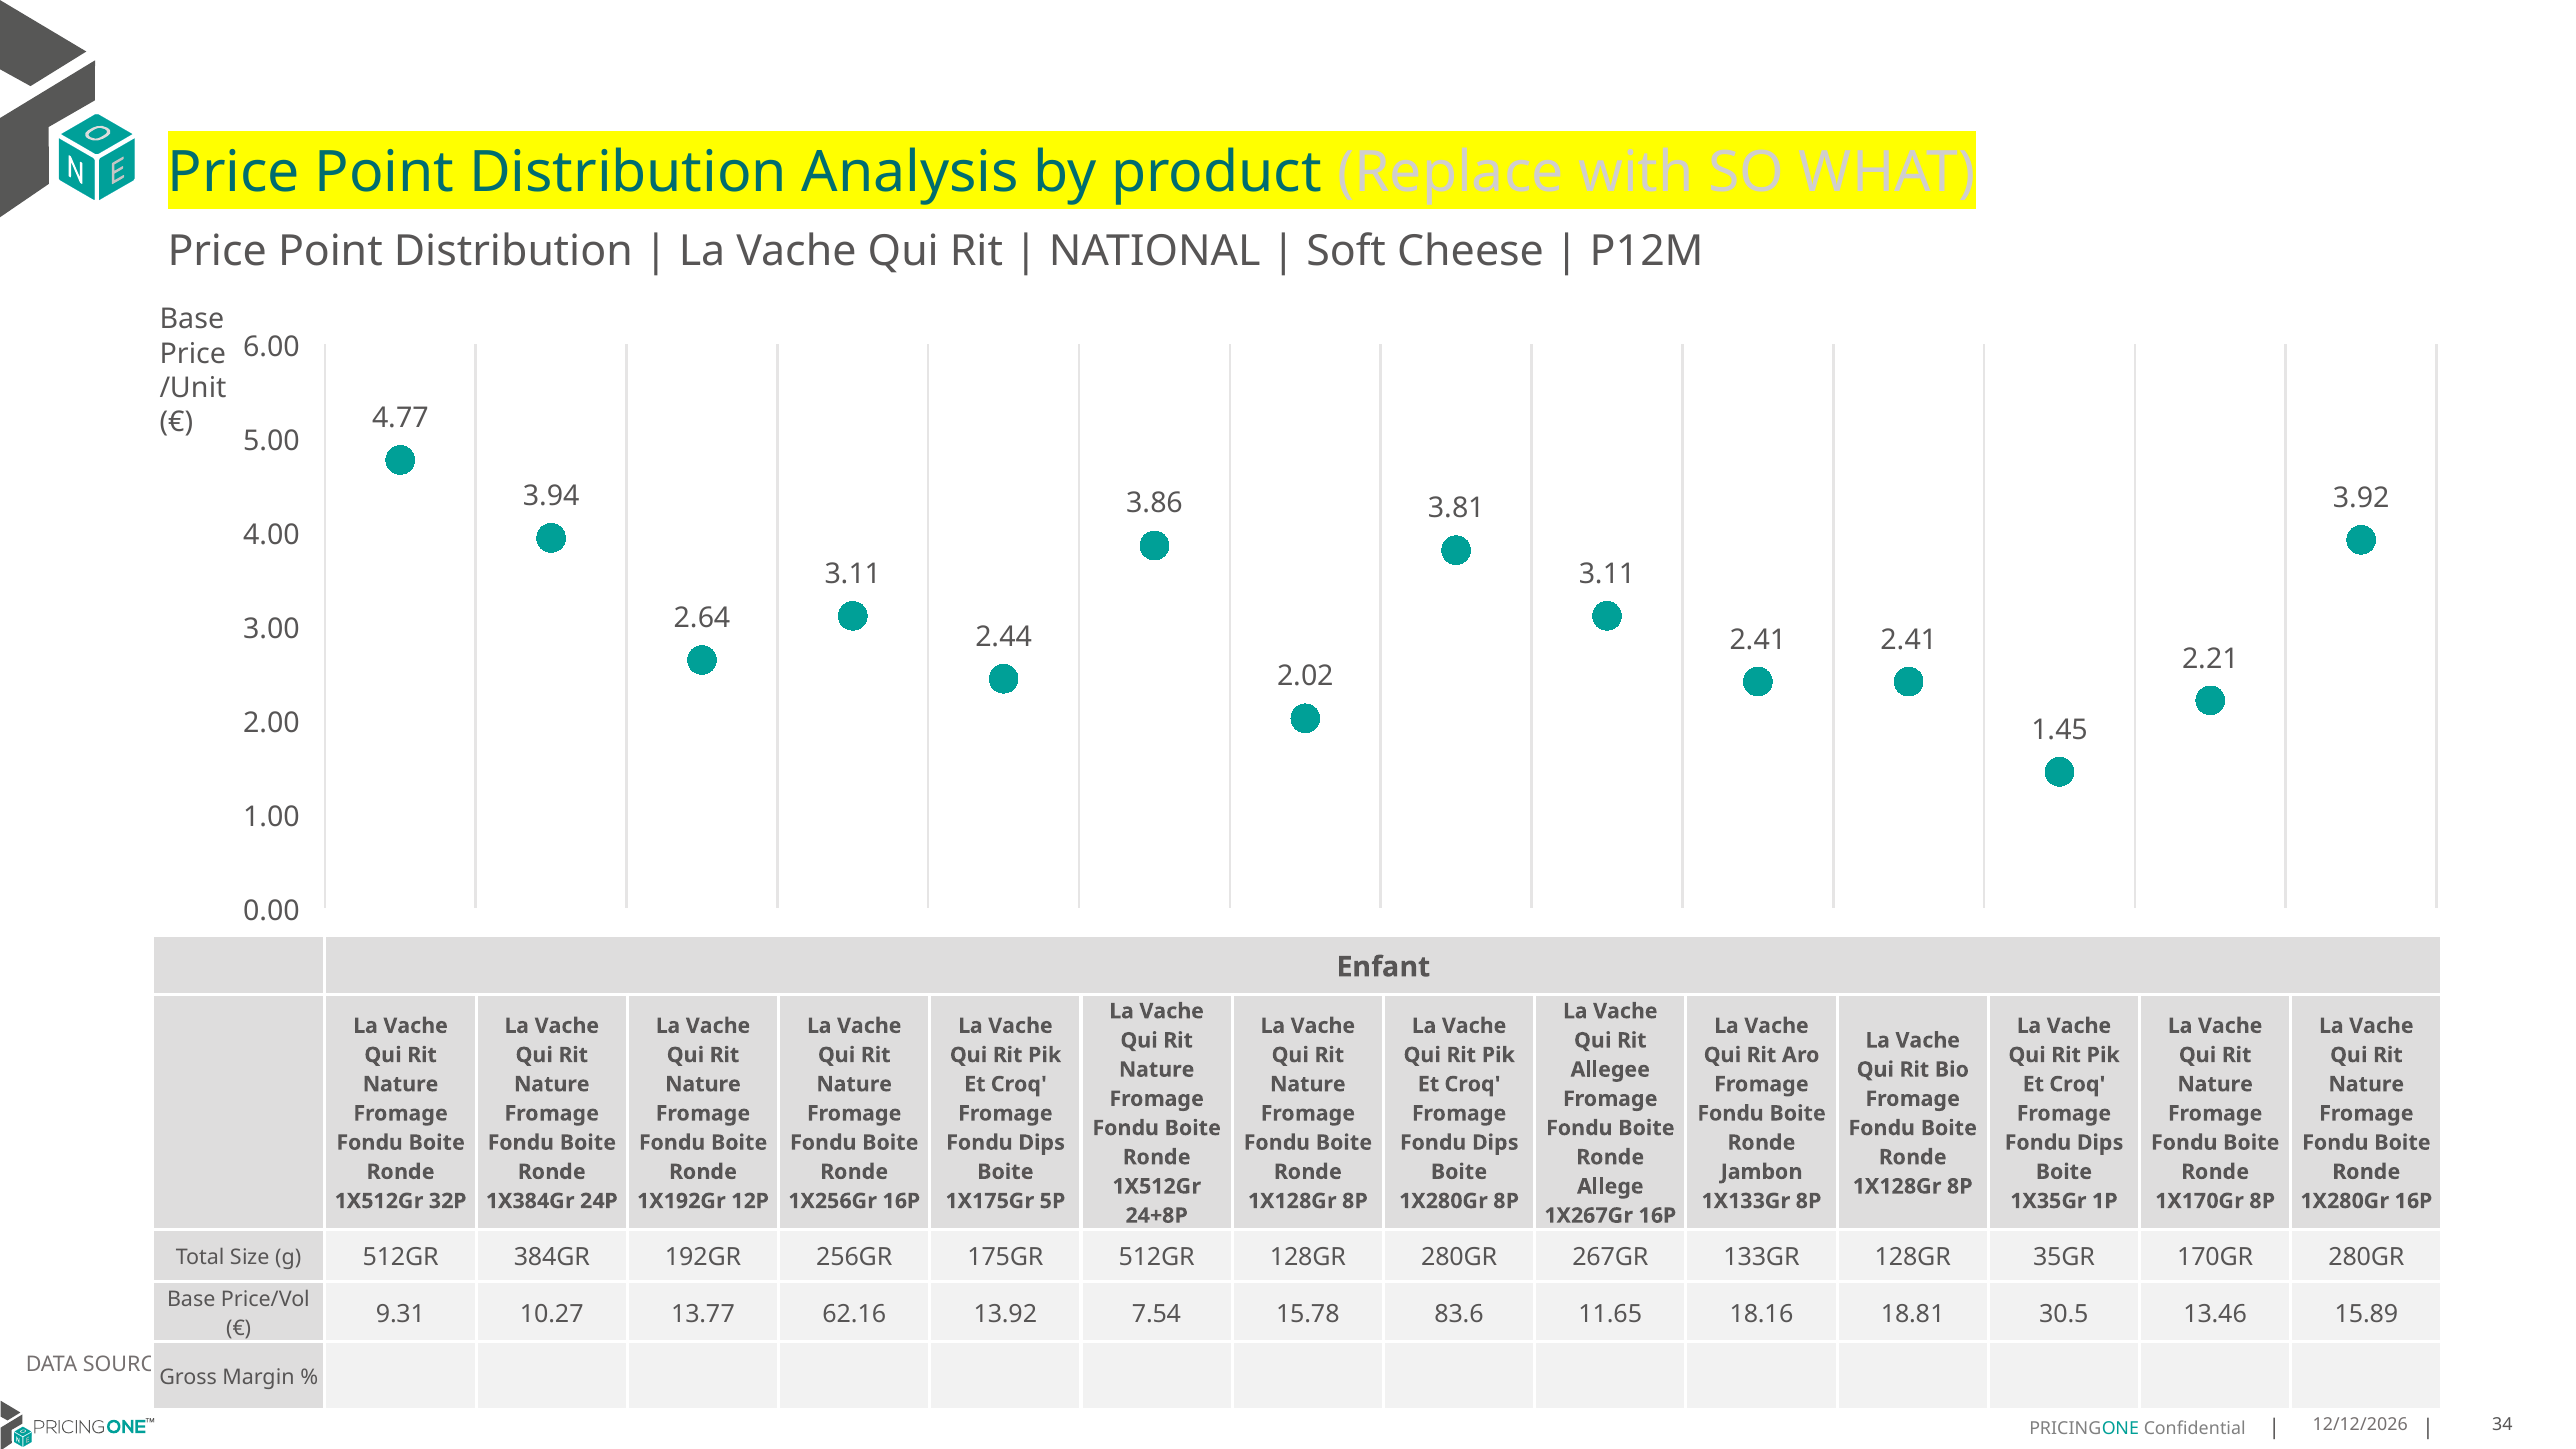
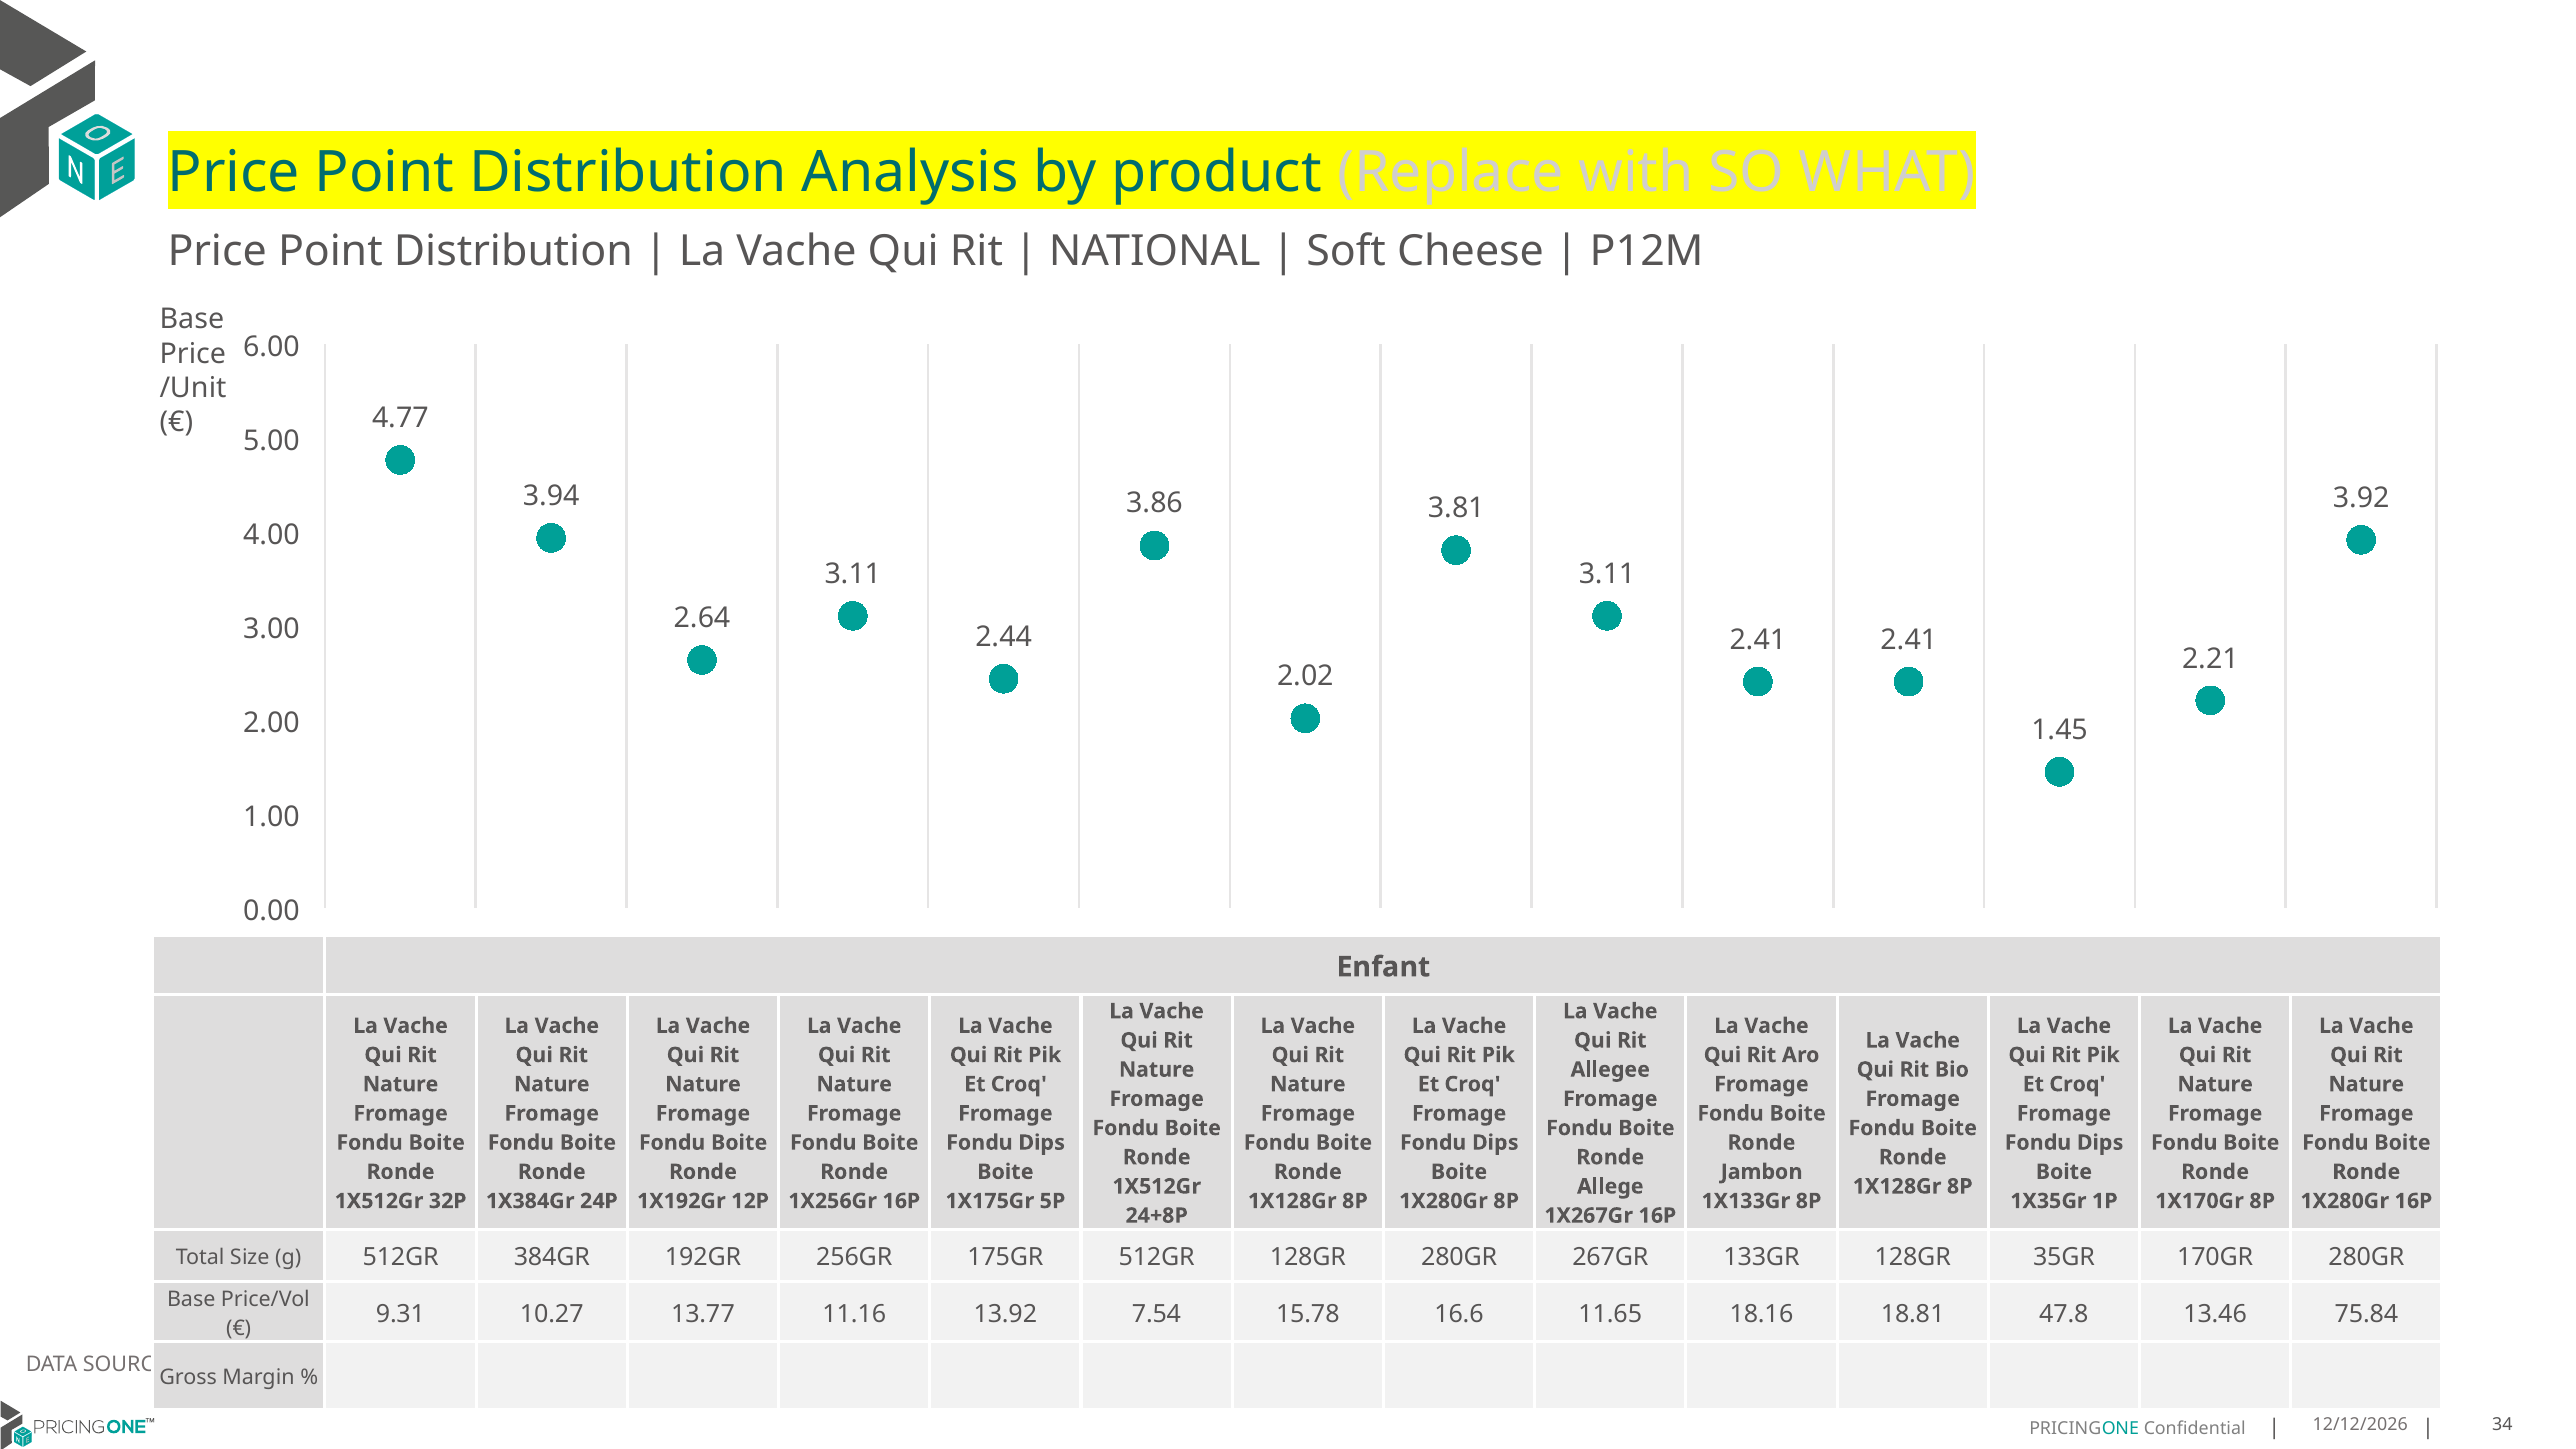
62.16: 62.16 -> 11.16 (854, 1314)
83.6: 83.6 -> 16.6 (1459, 1314)
30.5: 30.5 -> 47.8 (2064, 1314)
15.89: 15.89 -> 75.84 (2366, 1314)
